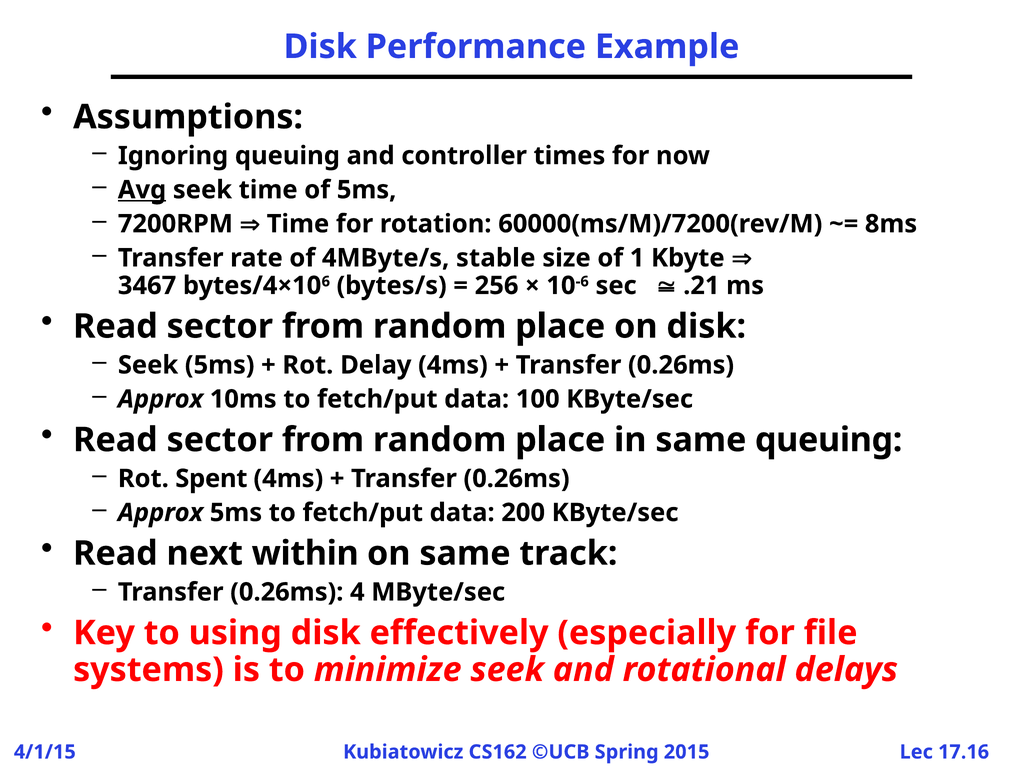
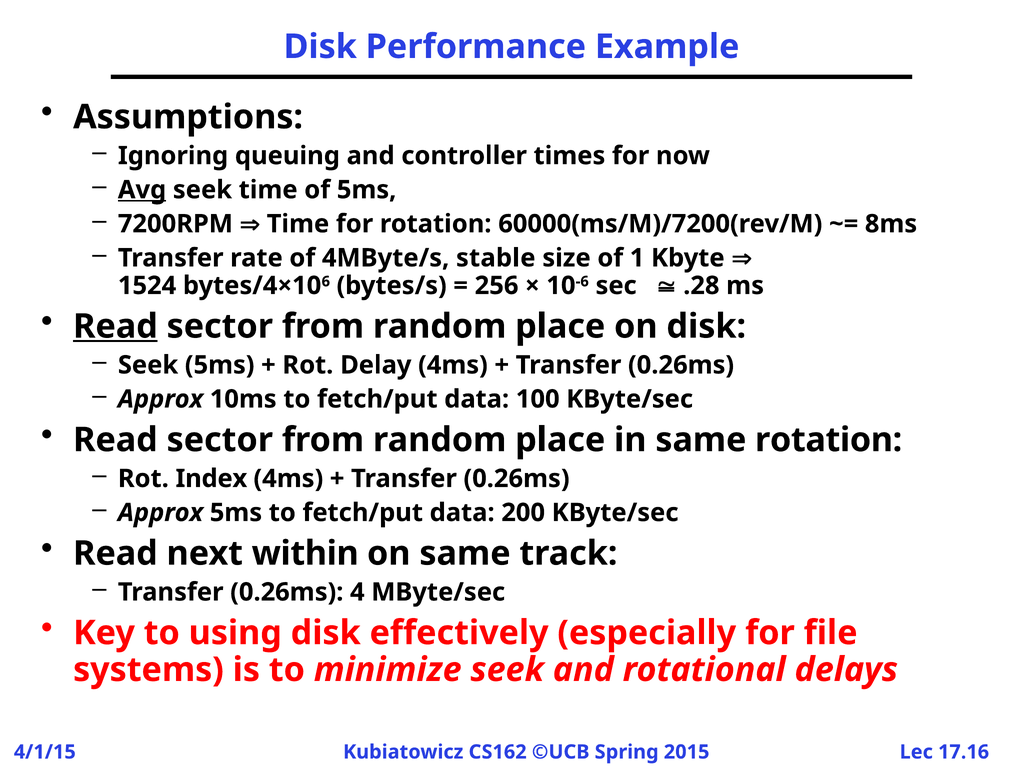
3467: 3467 -> 1524 (147, 285)
.21: .21 -> .28 (701, 285)
Read underline: none -> present (115, 326)
same queuing: queuing -> rotation (829, 439)
Spent: Spent -> Index (211, 478)
